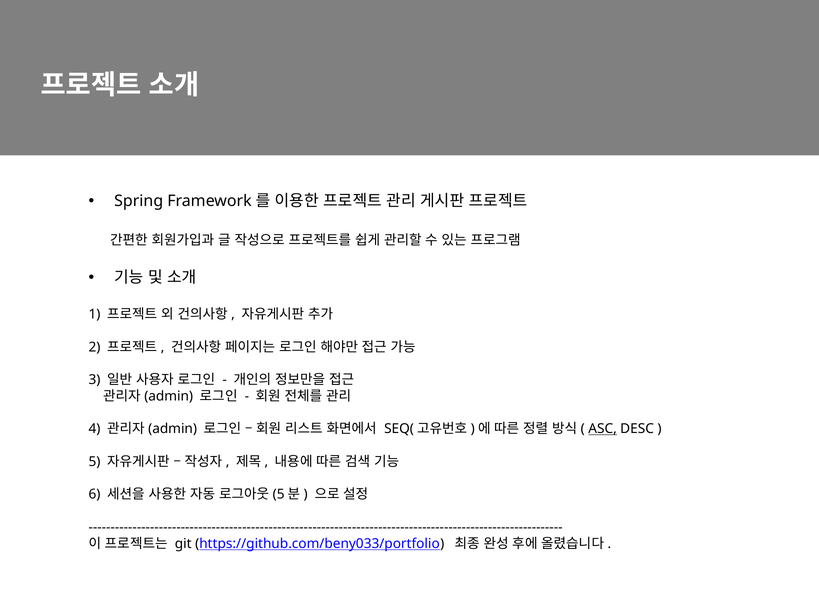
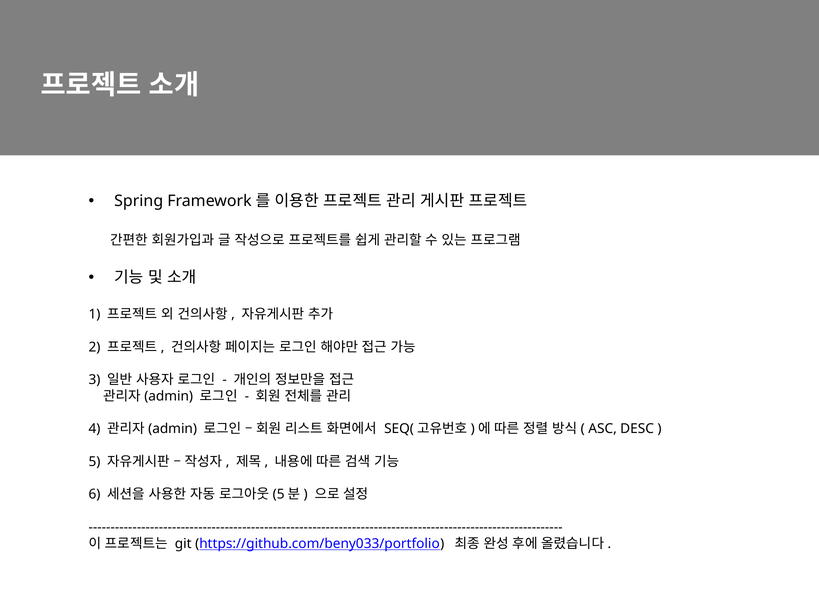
ASC underline: present -> none (603, 429)
